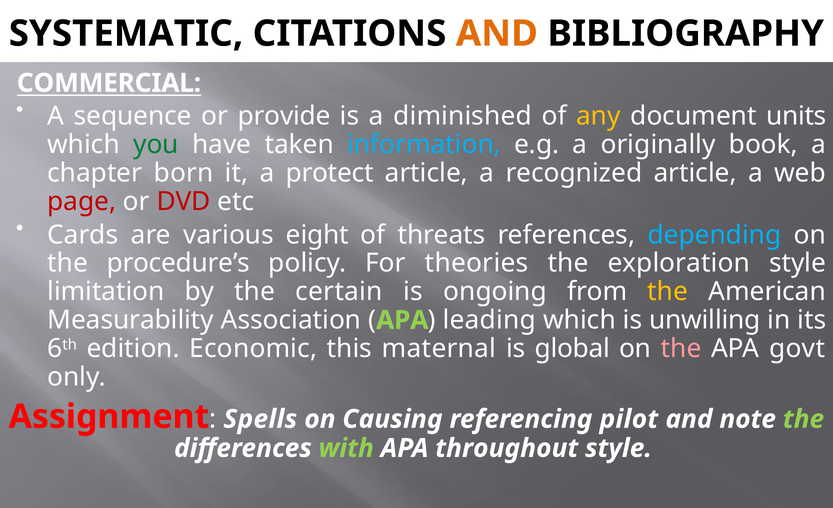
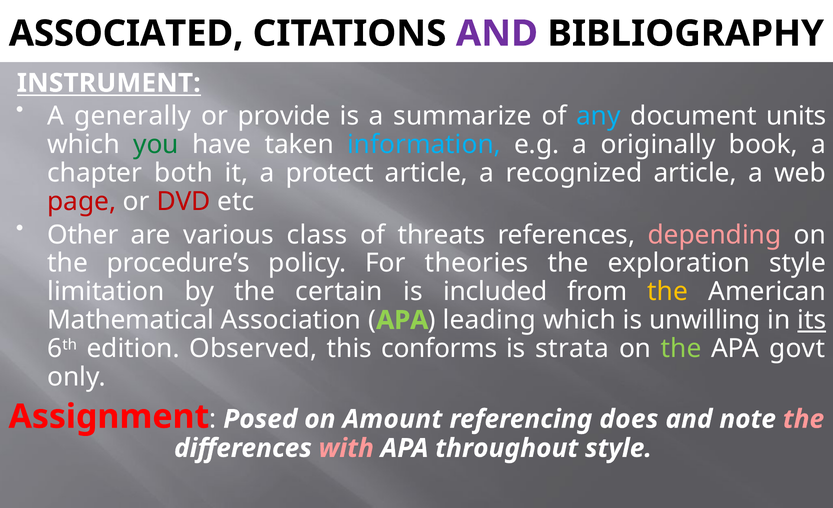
SYSTEMATIC: SYSTEMATIC -> ASSOCIATED (126, 34)
AND colour: orange -> purple (497, 34)
COMMERCIAL: COMMERCIAL -> INSTRUMENT (109, 83)
sequence: sequence -> generally (133, 116)
diminished: diminished -> summarize (463, 116)
any colour: yellow -> light blue (598, 116)
born: born -> both (183, 173)
Cards: Cards -> Other (83, 235)
eight: eight -> class (317, 235)
depending colour: light blue -> pink (715, 235)
ongoing: ongoing -> included (495, 292)
Measurability: Measurability -> Mathematical (131, 320)
its underline: none -> present (812, 320)
Economic: Economic -> Observed (253, 349)
maternal: maternal -> conforms (439, 349)
global: global -> strata (572, 349)
the colour: pink -> light green (681, 349)
Spells: Spells -> Posed (260, 419)
Causing: Causing -> Amount (392, 419)
pilot: pilot -> does (629, 419)
the colour: light green -> pink (804, 419)
with colour: light green -> pink (346, 448)
